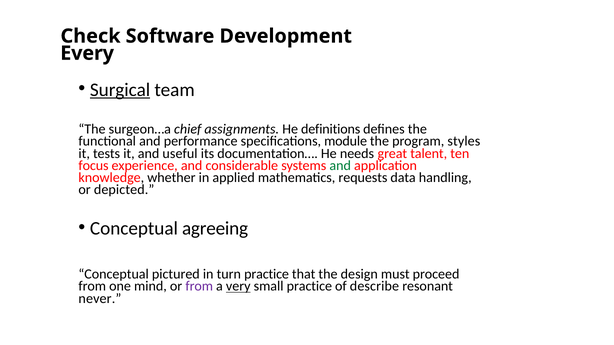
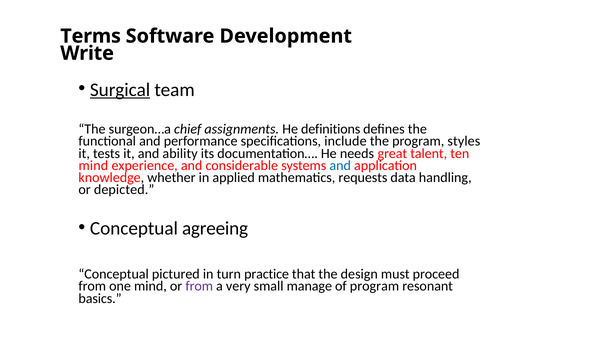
Check: Check -> Terms (91, 36)
Every: Every -> Write (87, 53)
module: module -> include (345, 141)
useful: useful -> ability (180, 154)
focus: focus -> mind (93, 166)
and colour: green -> blue (340, 166)
very underline: present -> none (238, 287)
small practice: practice -> manage (309, 287)
of describe: describe -> program (374, 287)
never: never -> basics (100, 299)
